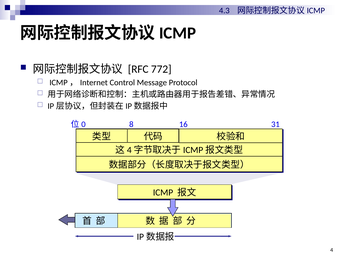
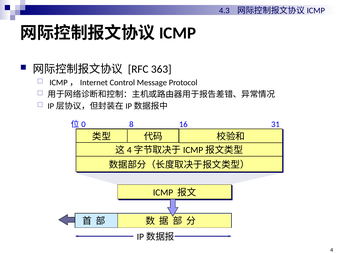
772: 772 -> 363 (161, 69)
